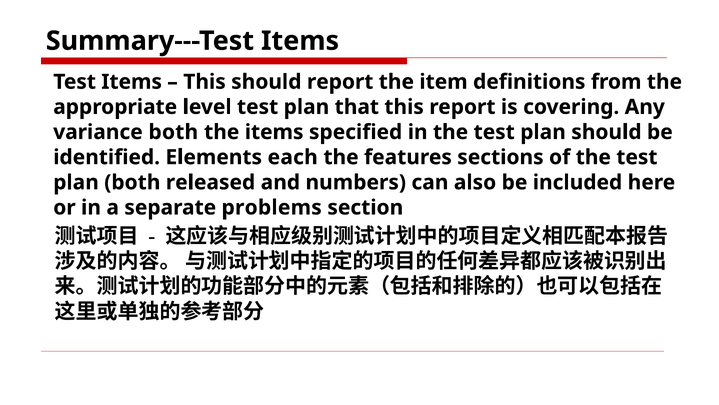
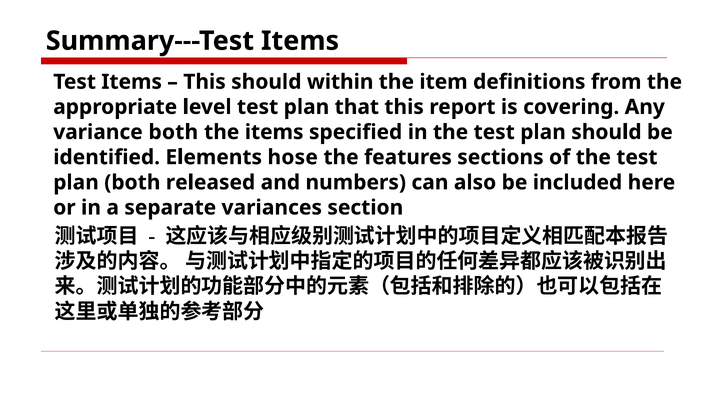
should report: report -> within (340, 82)
each: each -> hose (293, 157)
problems: problems -> variances (272, 207)
